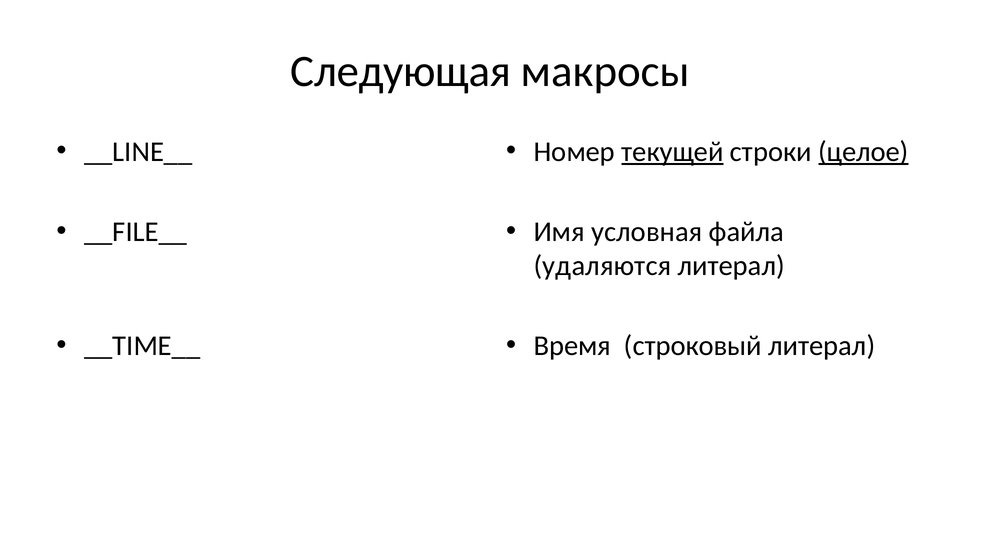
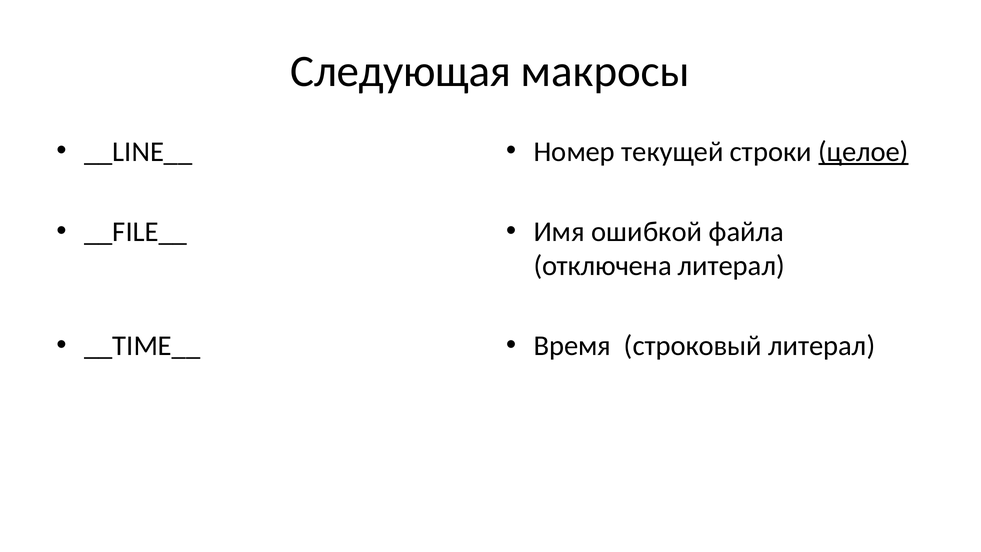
текущей underline: present -> none (672, 152)
условная: условная -> ошибкой (647, 232)
удаляются: удаляются -> отключена (603, 266)
